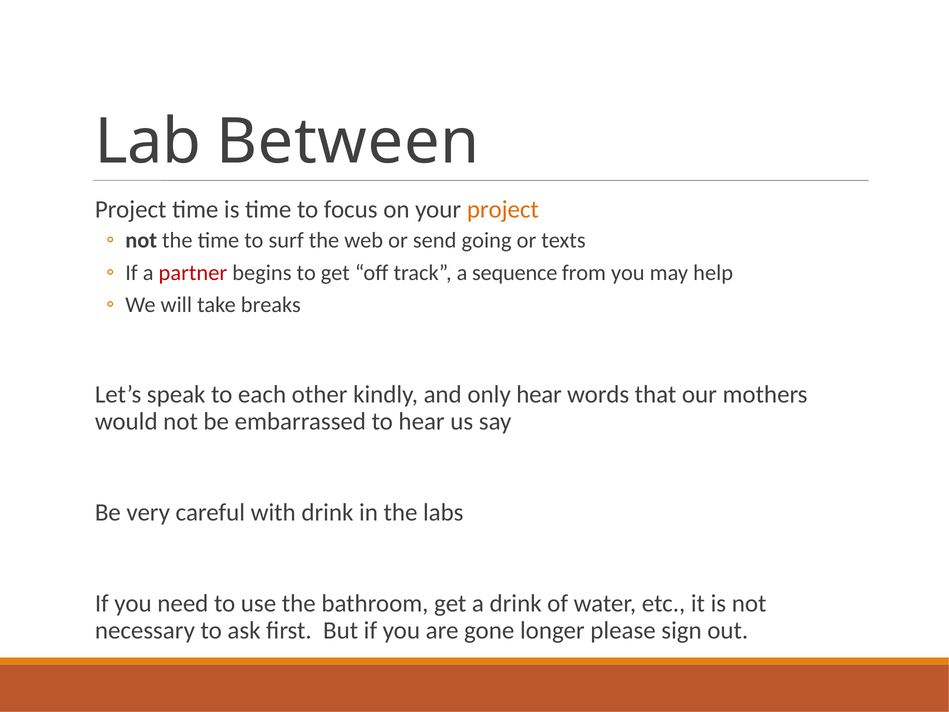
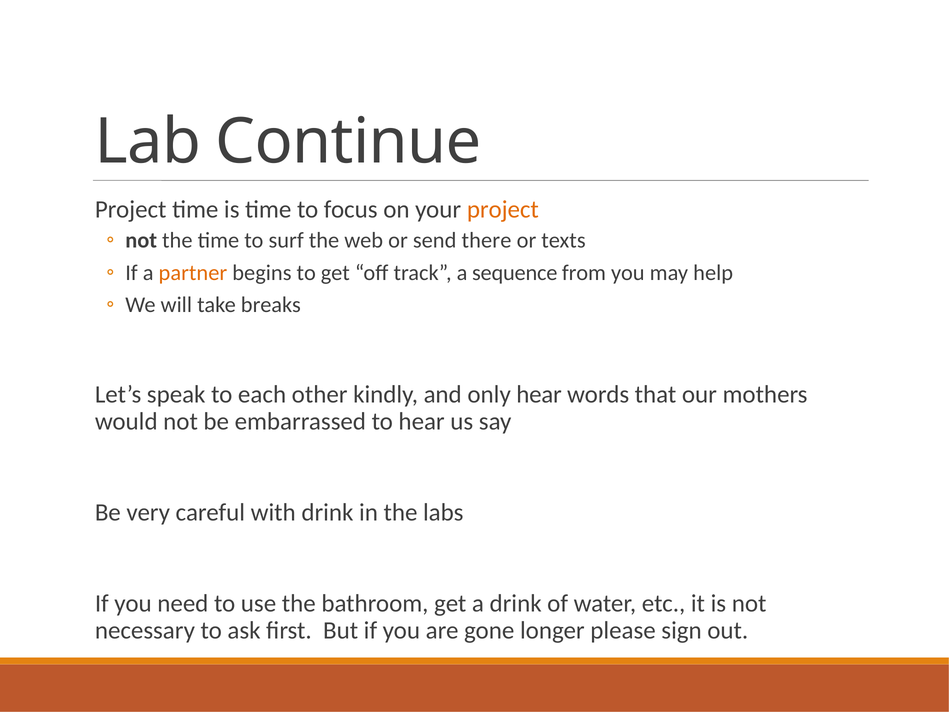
Between: Between -> Continue (348, 142)
going: going -> there (487, 241)
partner colour: red -> orange (193, 273)
